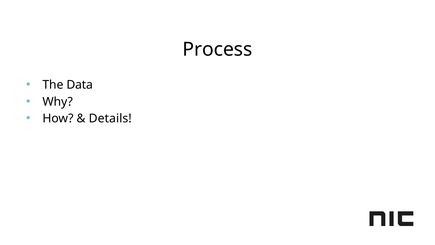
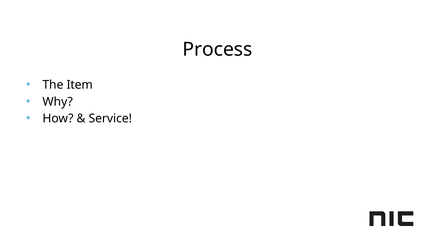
Data: Data -> Item (80, 85)
Details: Details -> Service (110, 119)
